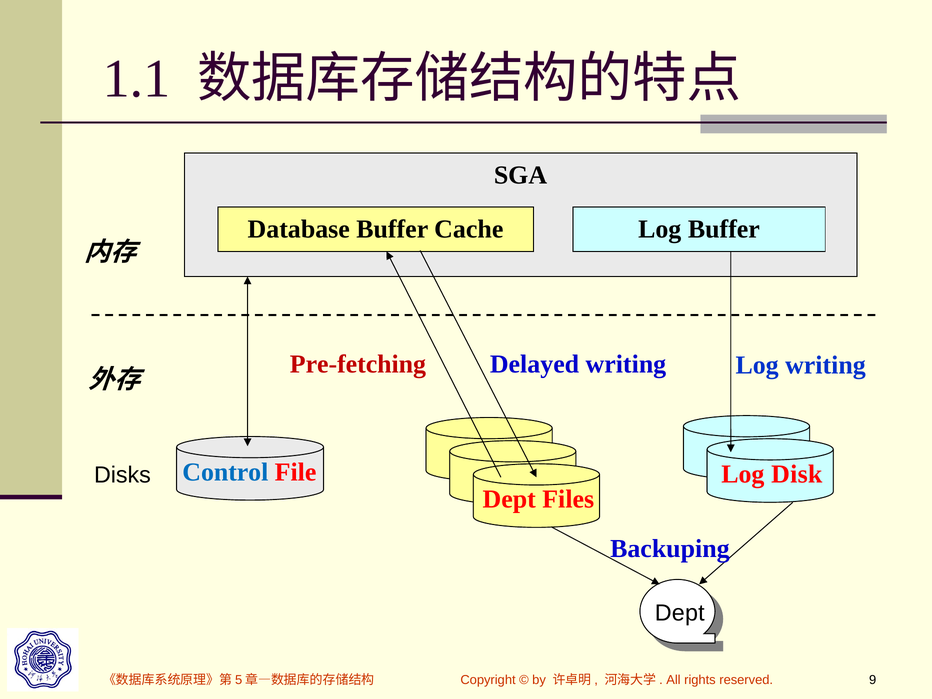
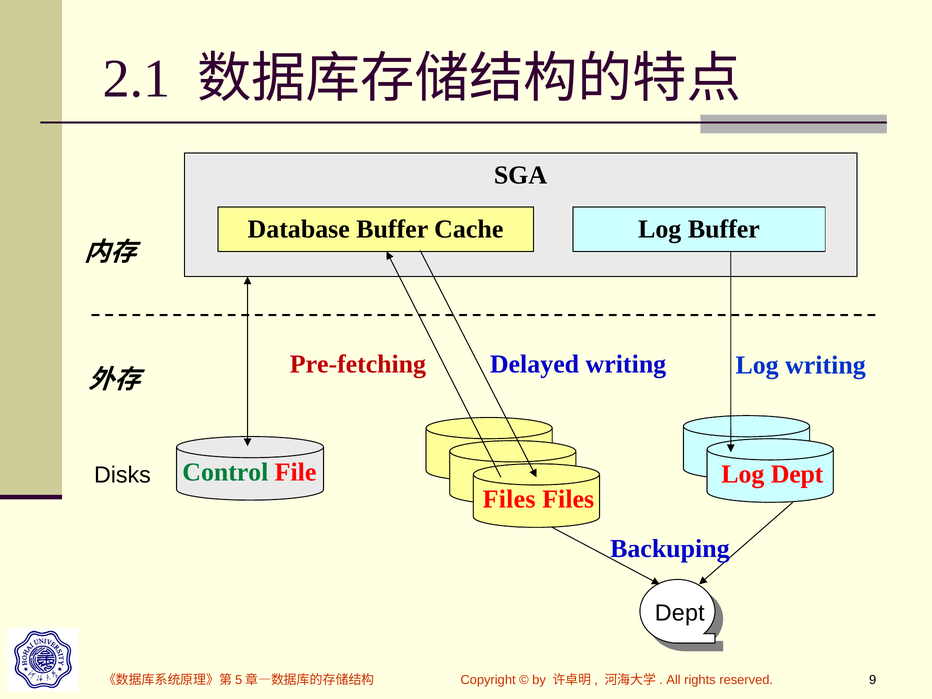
1.1: 1.1 -> 2.1 (136, 79)
Control colour: blue -> green (225, 472)
Log Disk: Disk -> Dept (797, 474)
Dept: Dept -> Files (509, 499)
